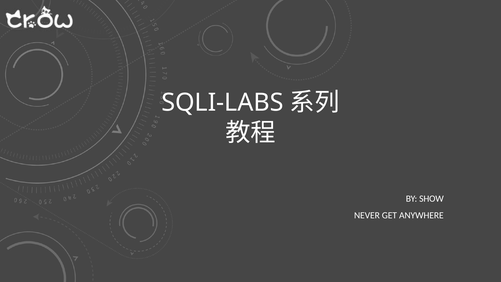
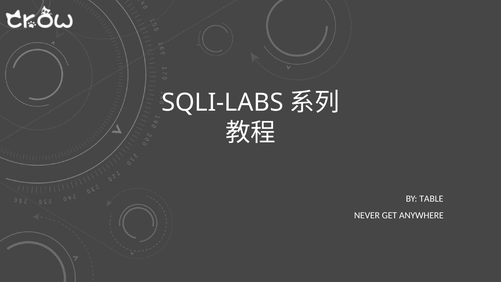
SHOW: SHOW -> TABLE (431, 199)
